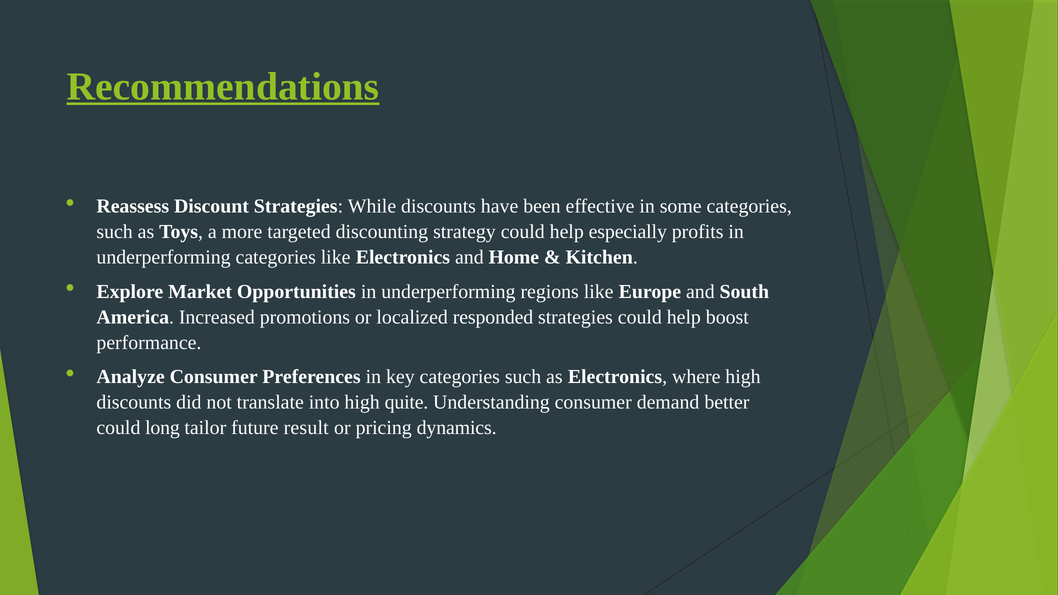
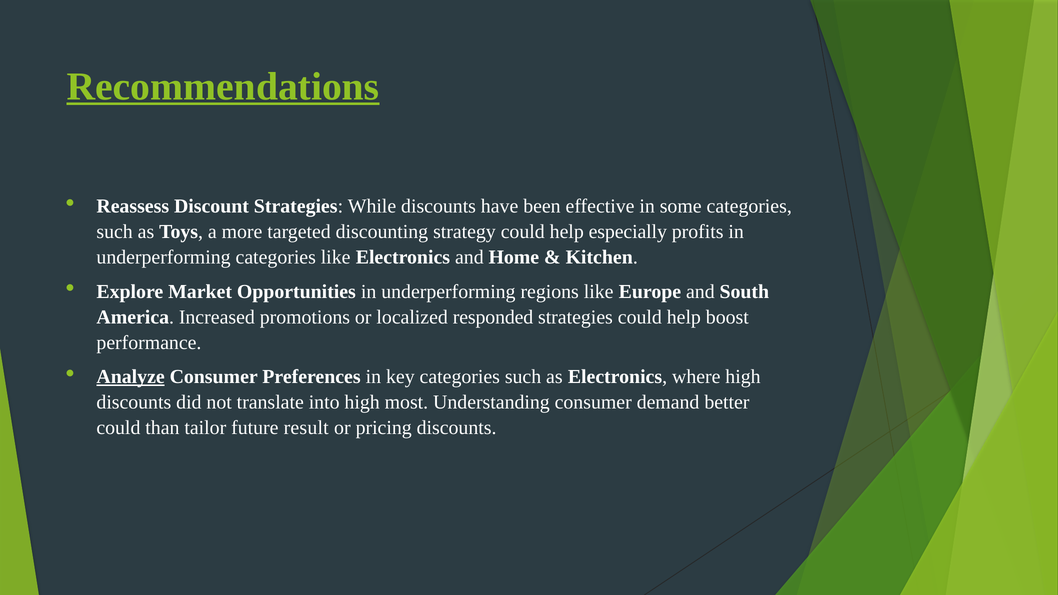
Analyze underline: none -> present (131, 377)
quite: quite -> most (406, 402)
long: long -> than (162, 428)
pricing dynamics: dynamics -> discounts (457, 428)
